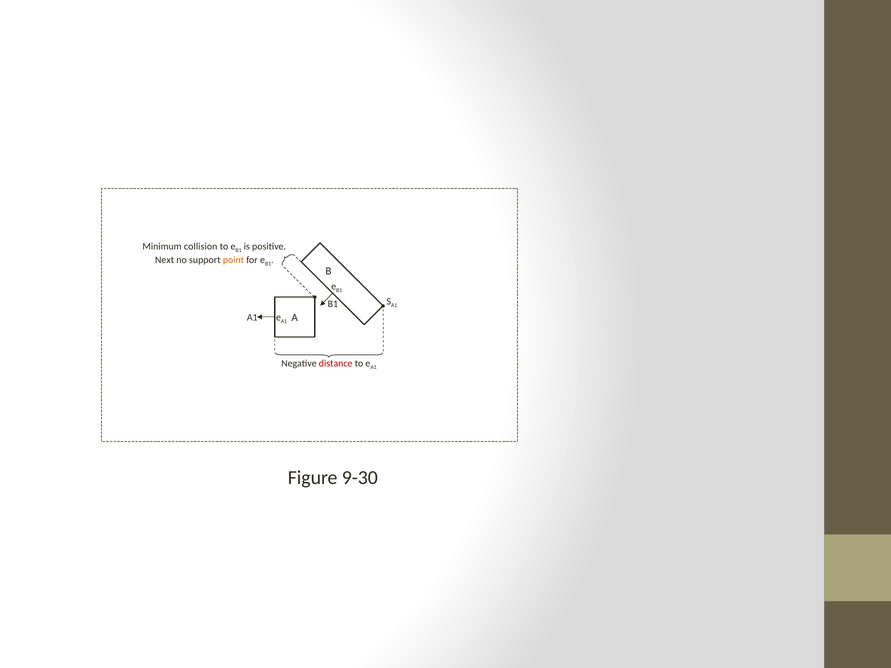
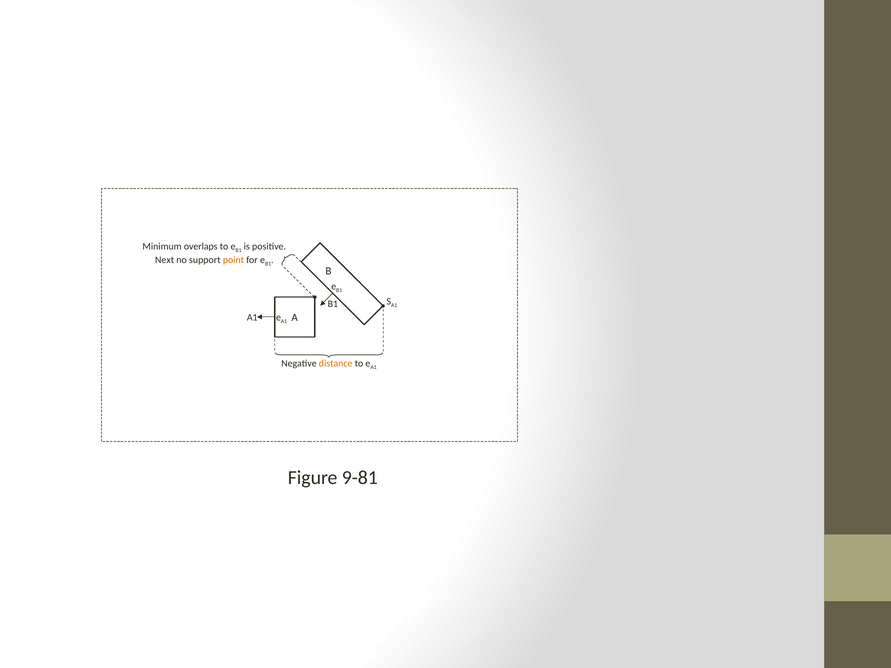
collision: collision -> overlaps (201, 247)
distance colour: red -> orange (336, 364)
9-30: 9-30 -> 9-81 (360, 478)
